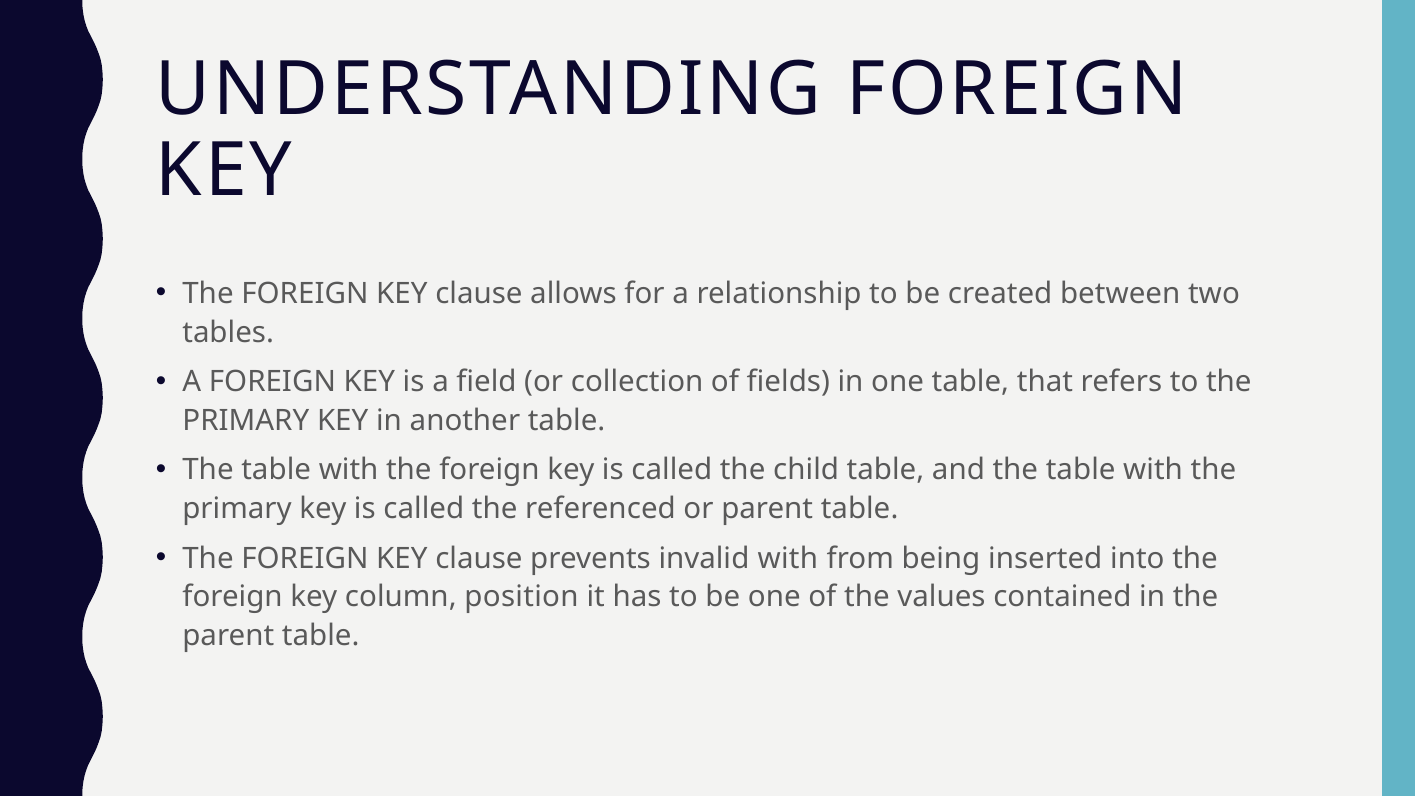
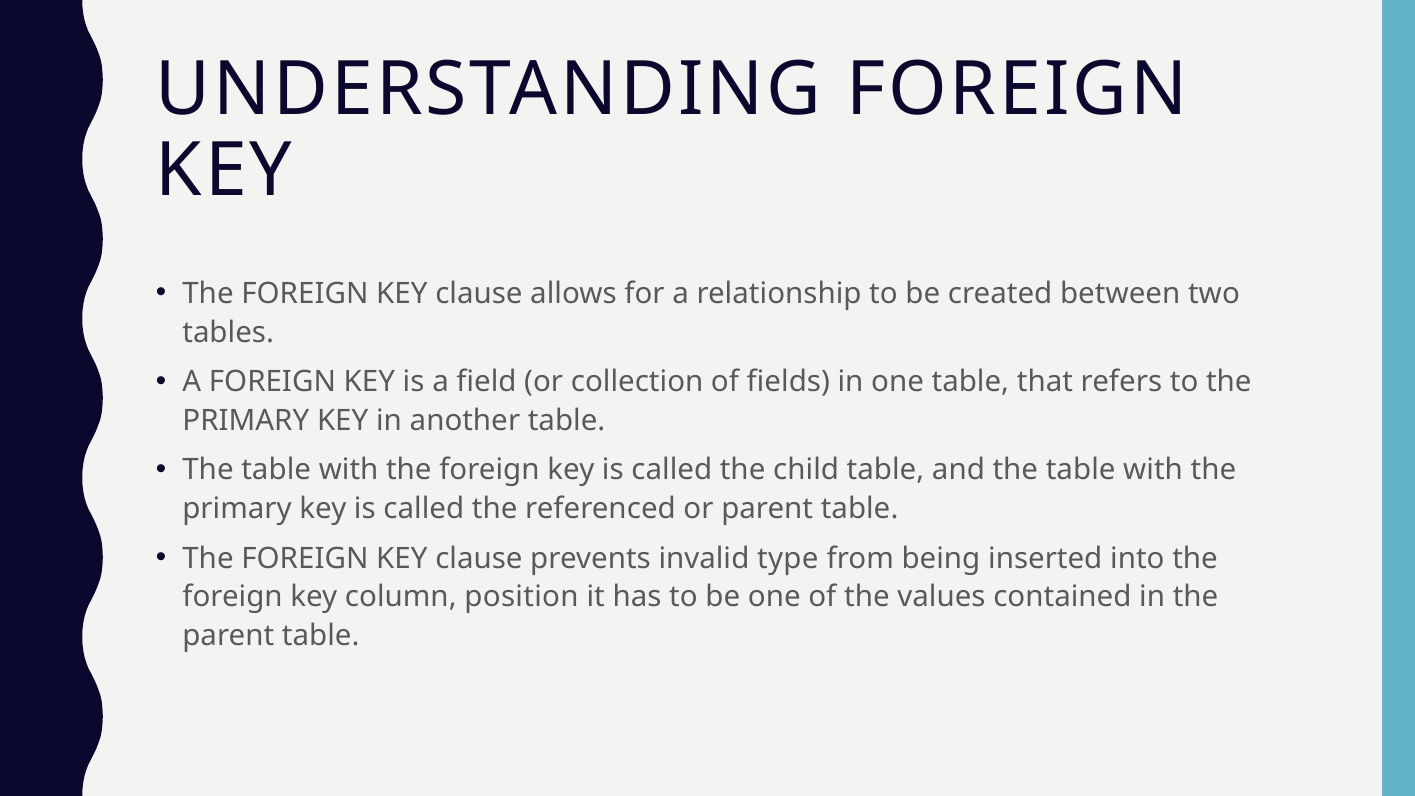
invalid with: with -> type (788, 558)
